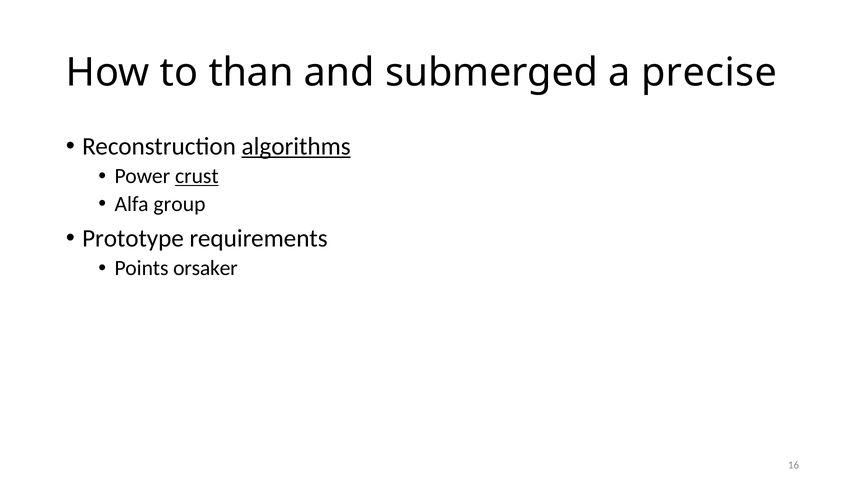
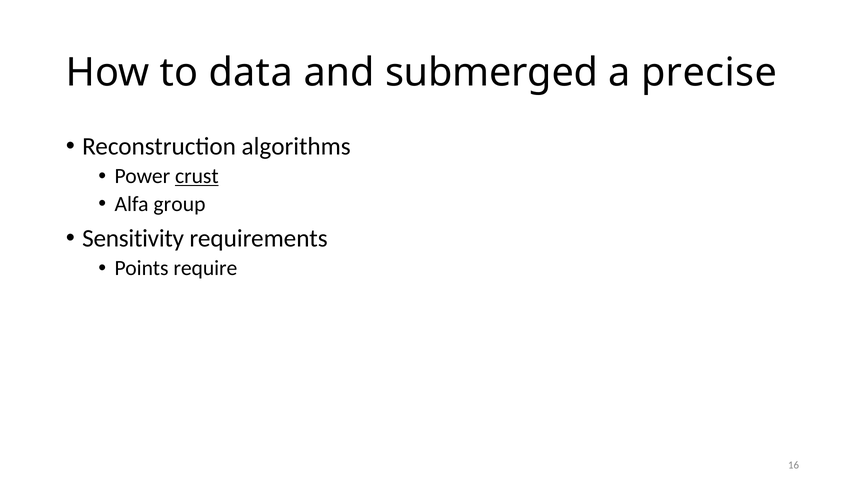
than: than -> data (251, 73)
algorithms underline: present -> none (296, 146)
Prototype: Prototype -> Sensitivity (133, 238)
orsaker: orsaker -> require (205, 268)
